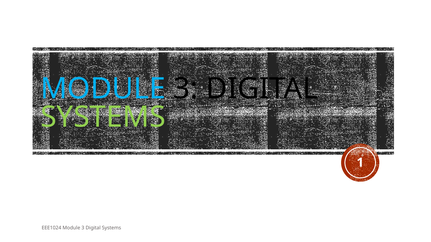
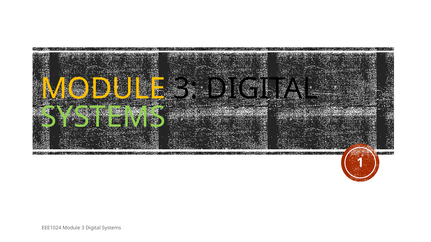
MODULE colour: light blue -> yellow (103, 89)
